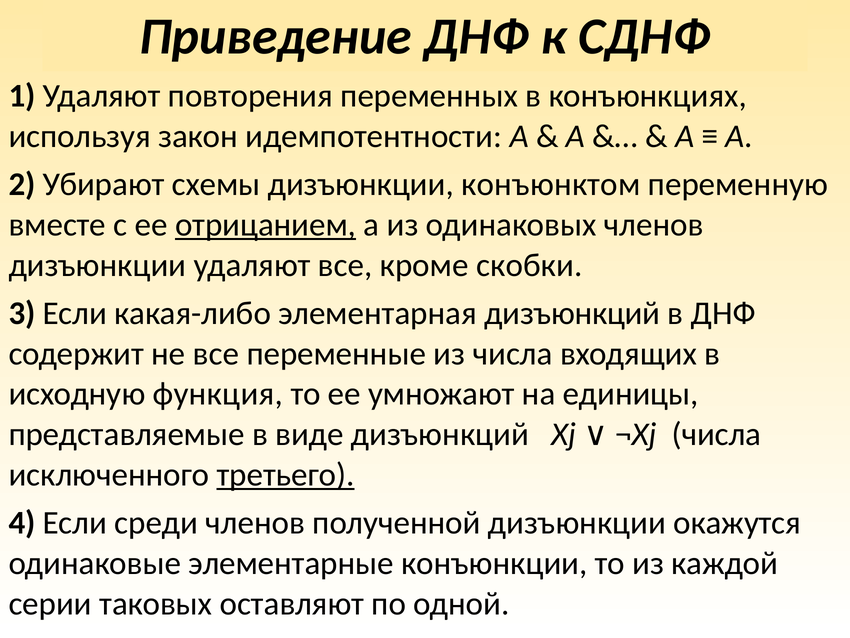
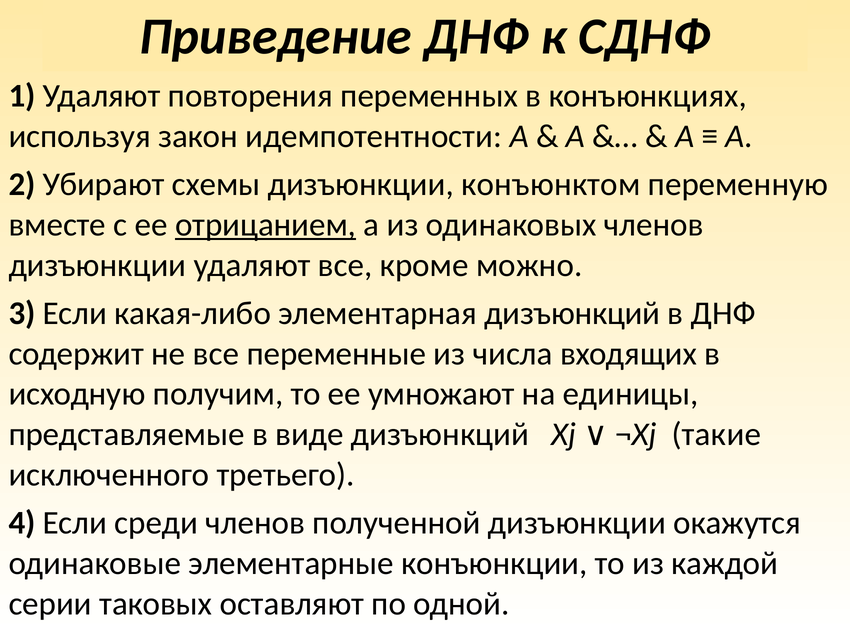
скобки: скобки -> можно (529, 265)
функция: функция -> получим (218, 394)
Xj числа: числа -> такие (716, 434)
третьего underline: present -> none (286, 475)
